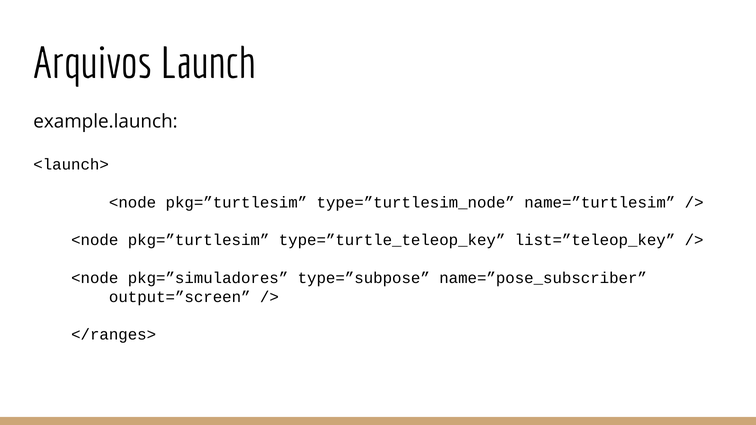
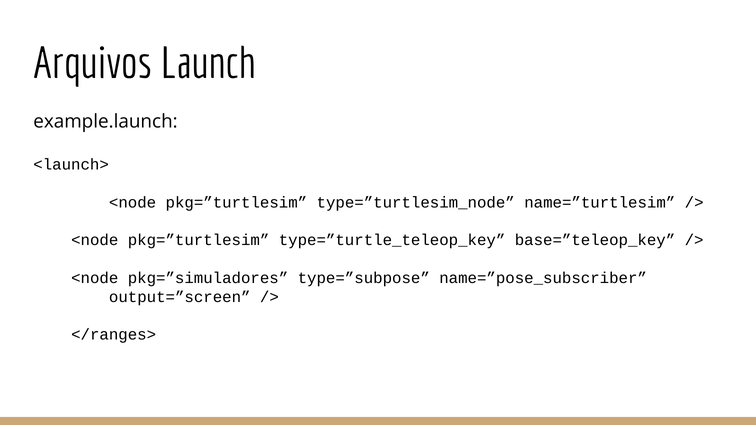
list=”teleop_key: list=”teleop_key -> base=”teleop_key (595, 240)
